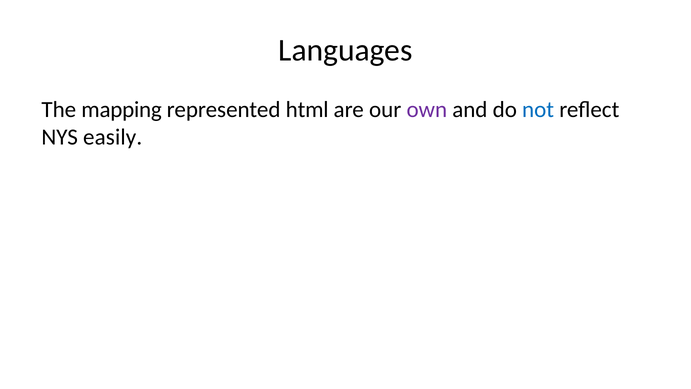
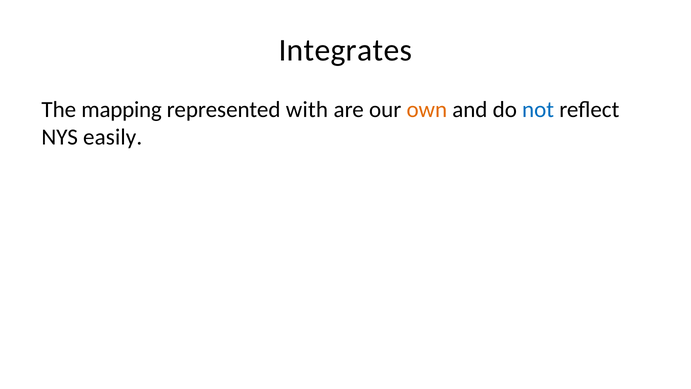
Languages: Languages -> Integrates (345, 50)
html: html -> with (307, 110)
own colour: purple -> orange (427, 110)
